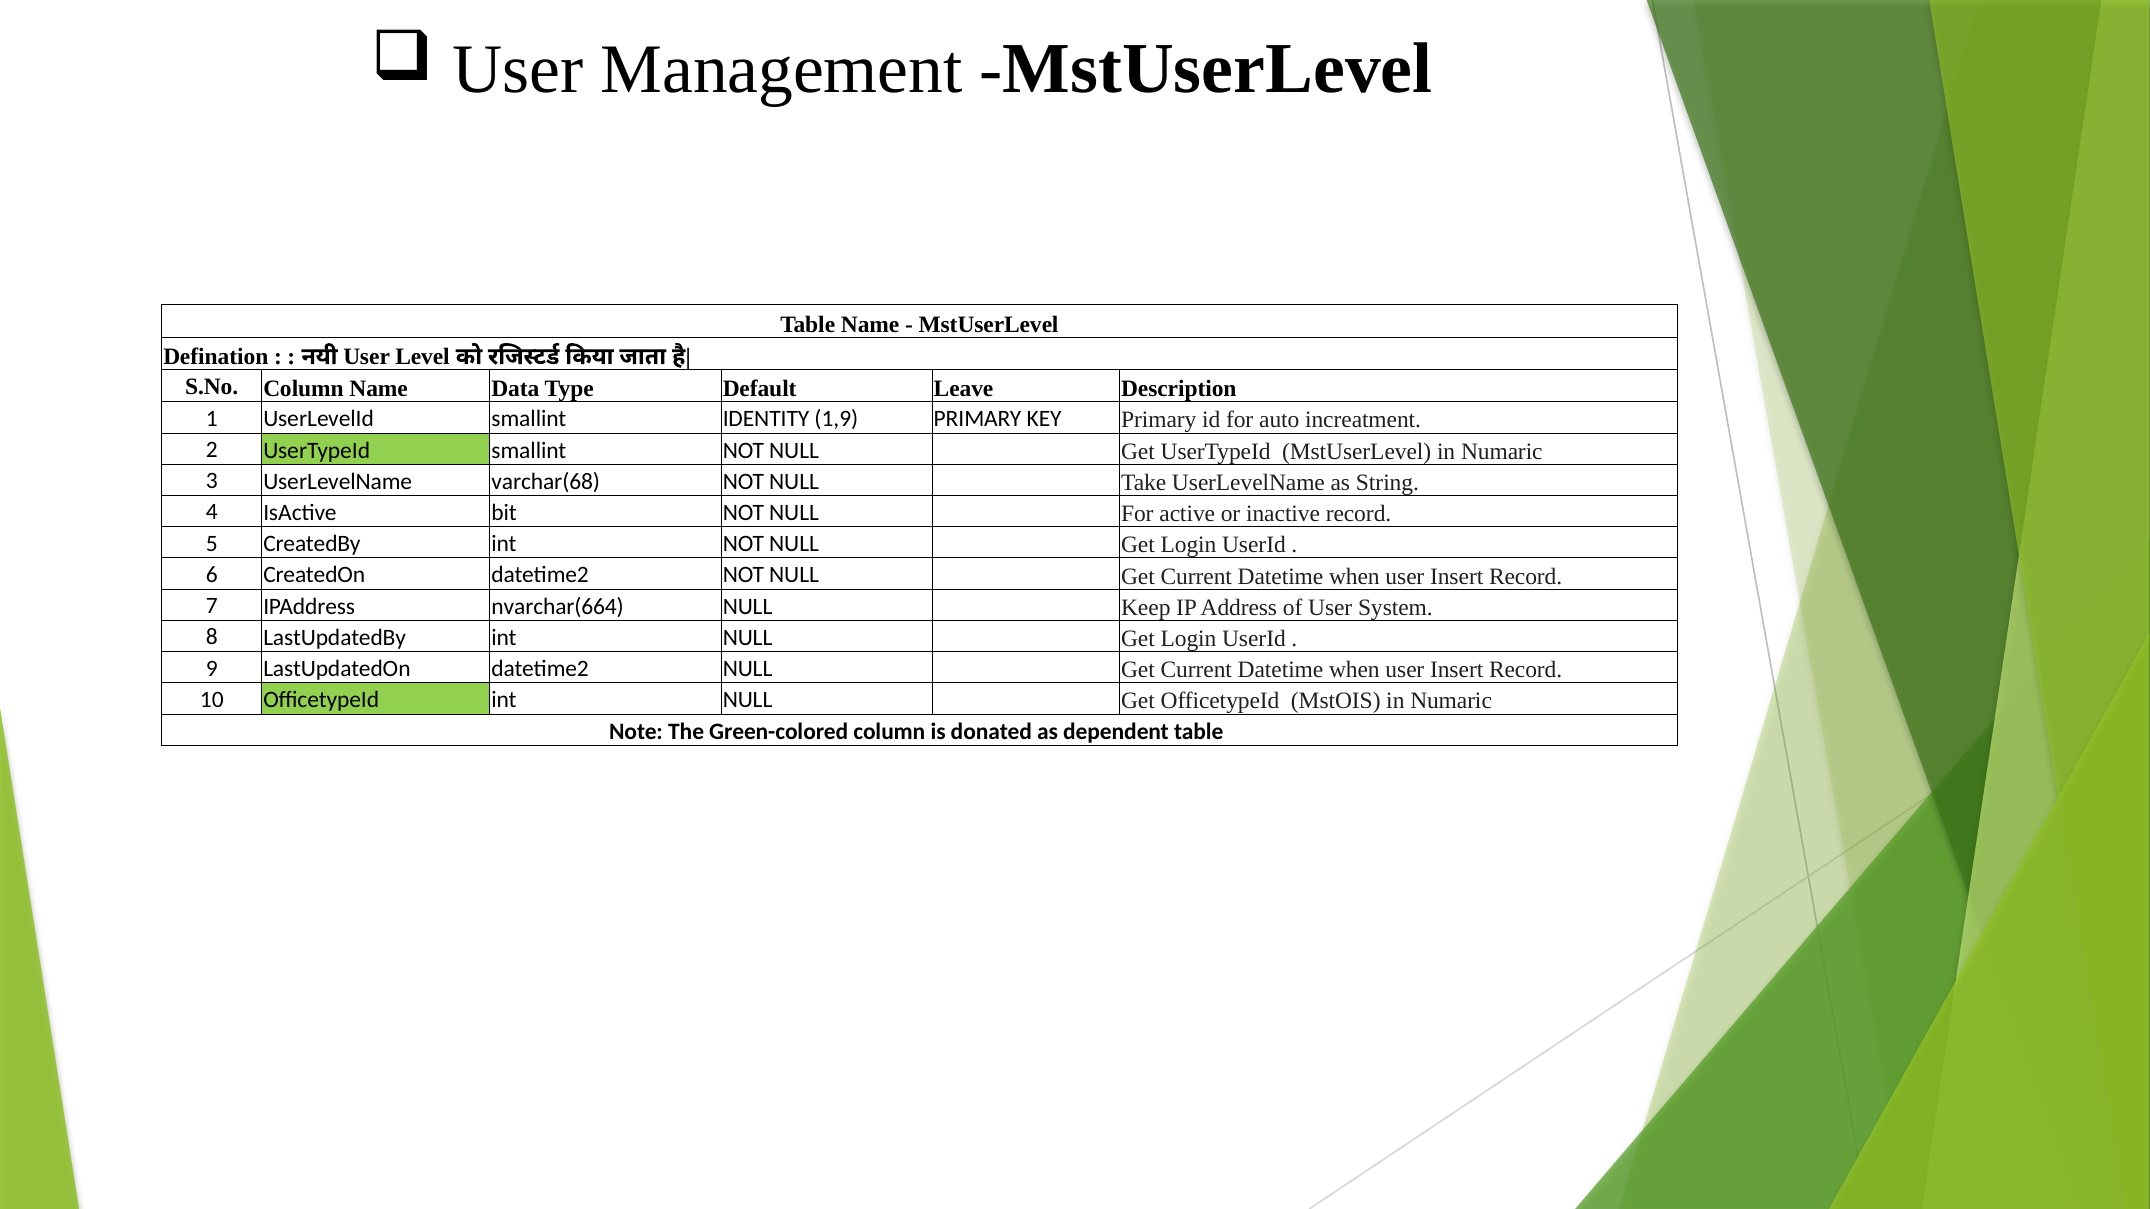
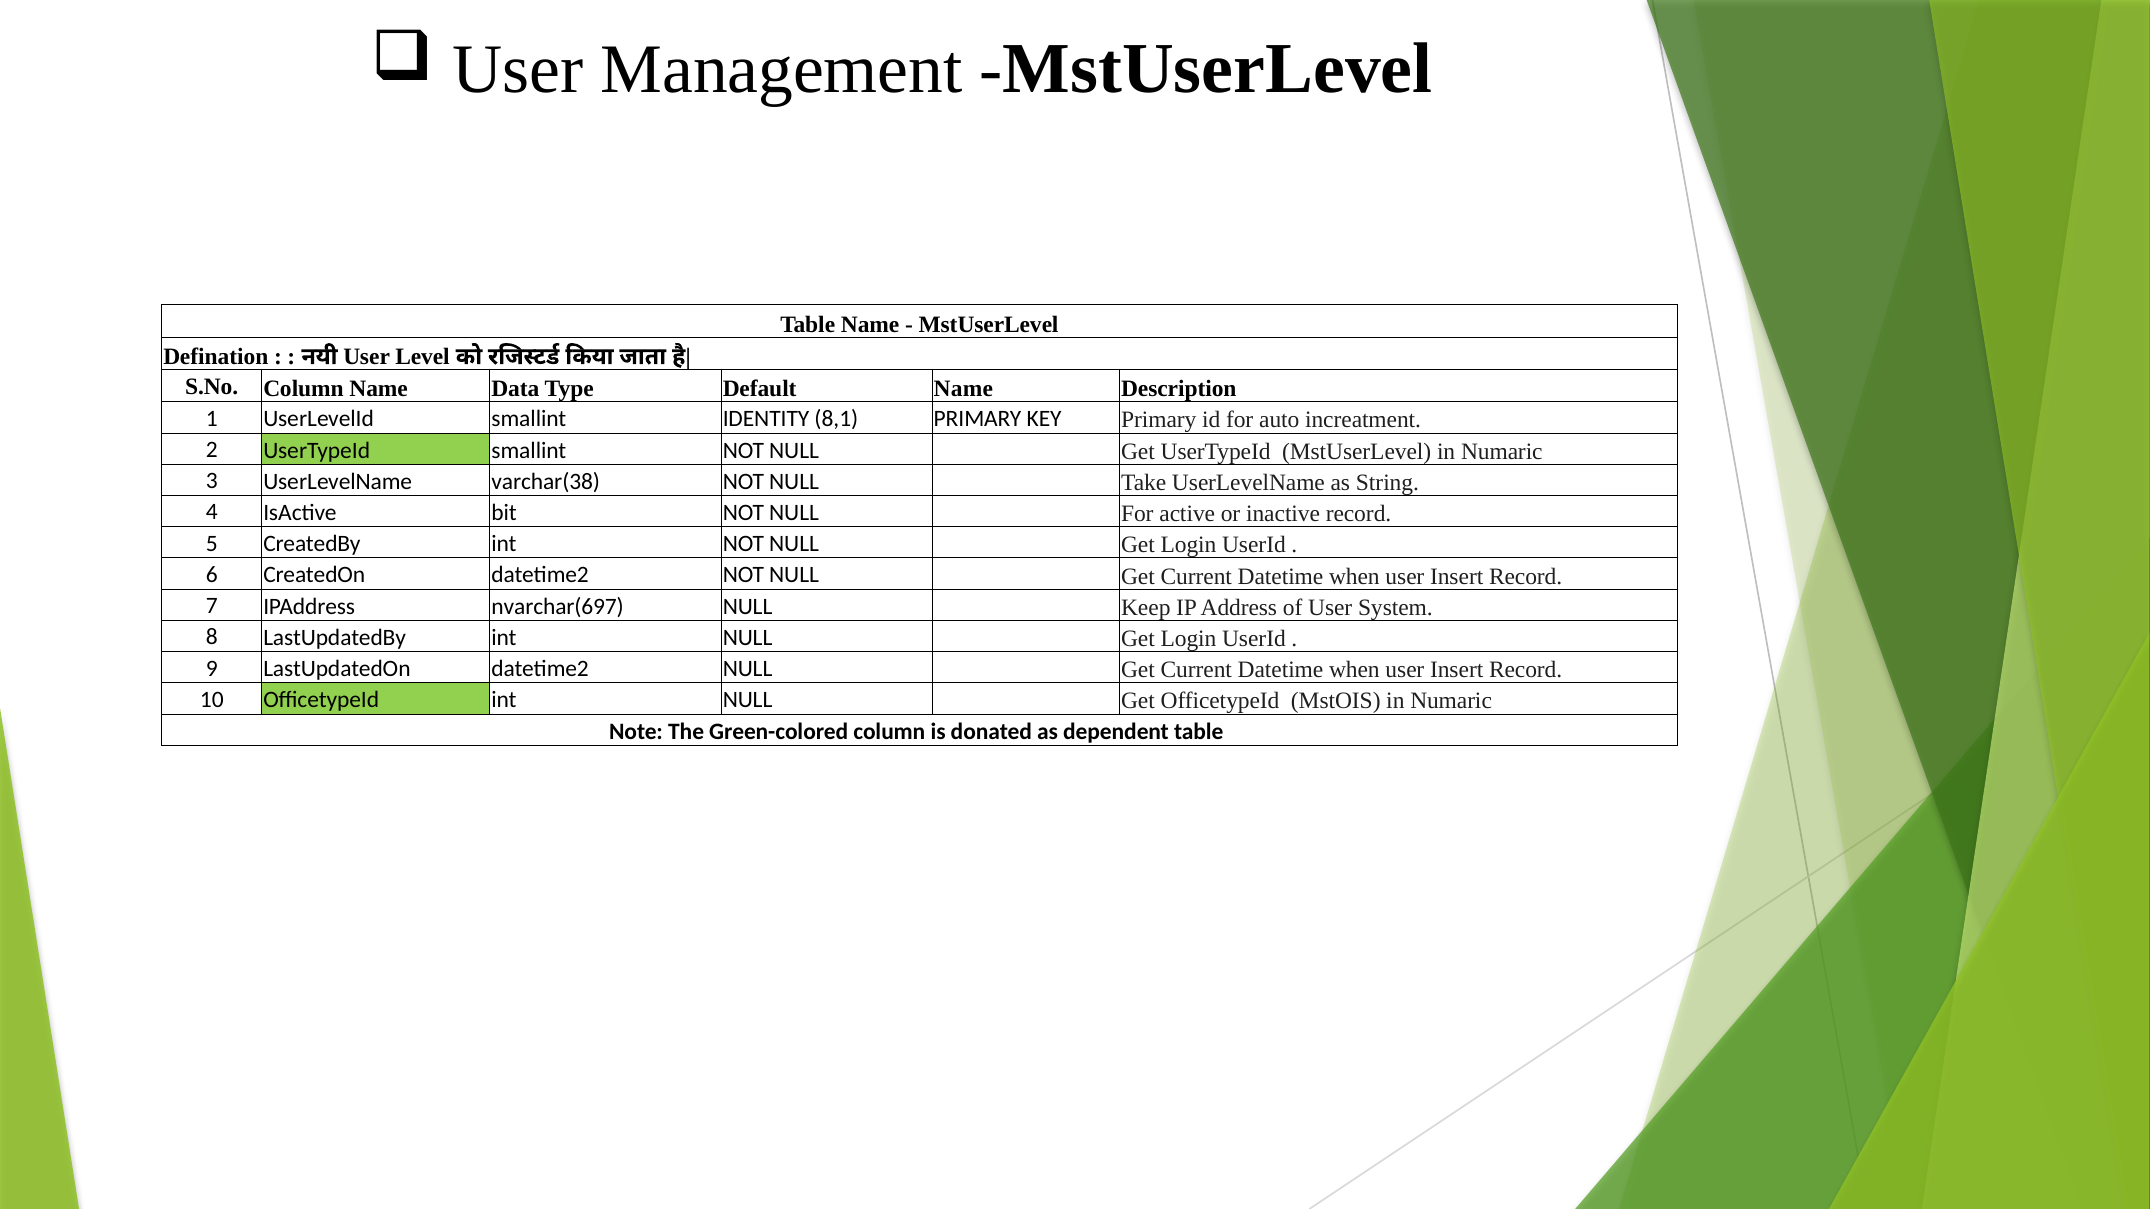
Default Leave: Leave -> Name (963, 389)
1,9: 1,9 -> 8,1 (836, 419)
varchar(68: varchar(68 -> varchar(38 (546, 482)
nvarchar(664: nvarchar(664 -> nvarchar(697 (558, 607)
